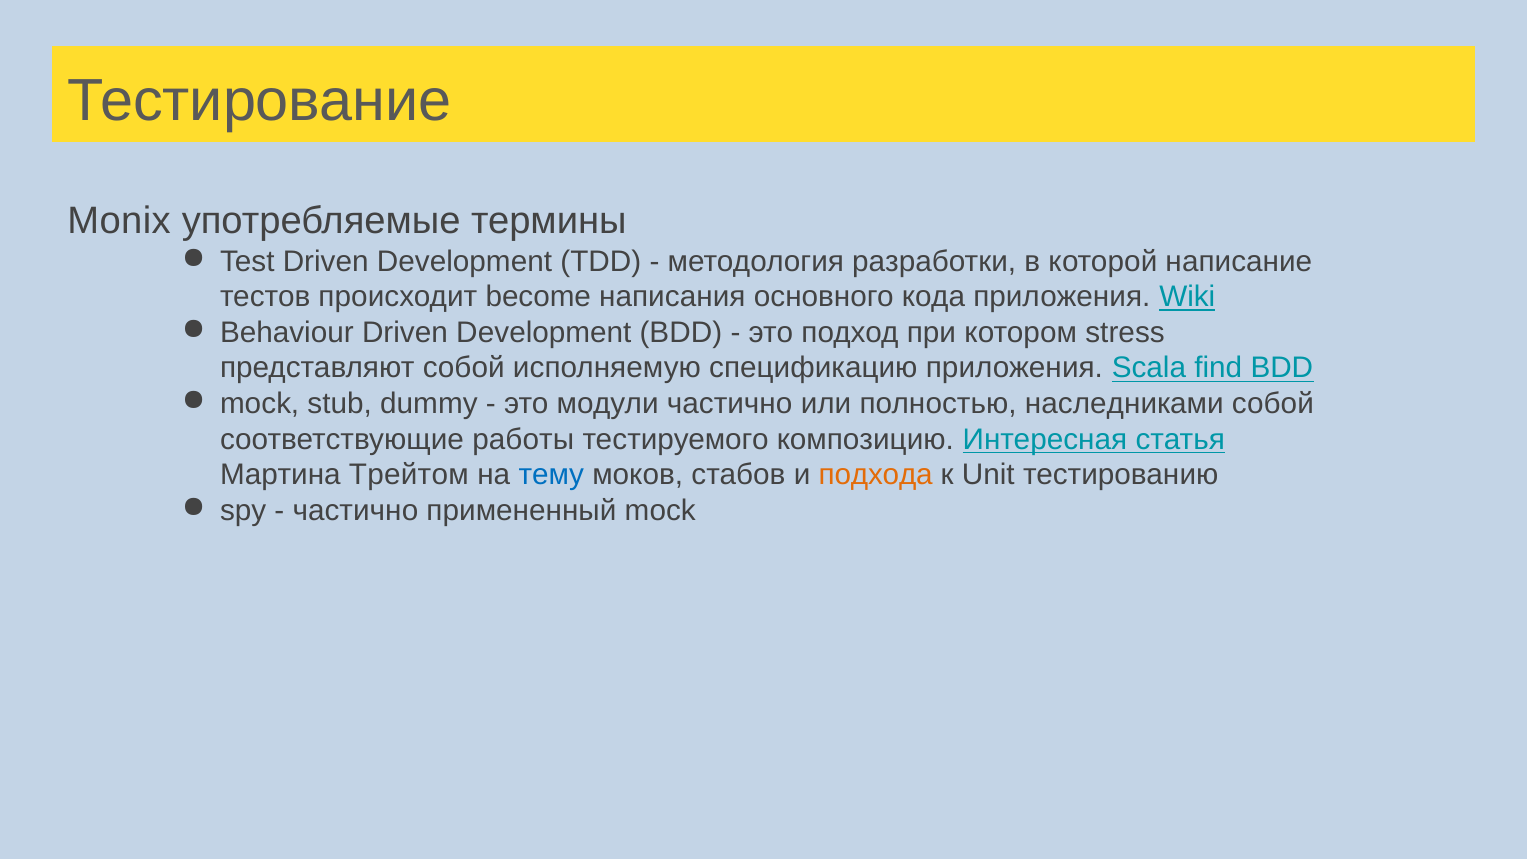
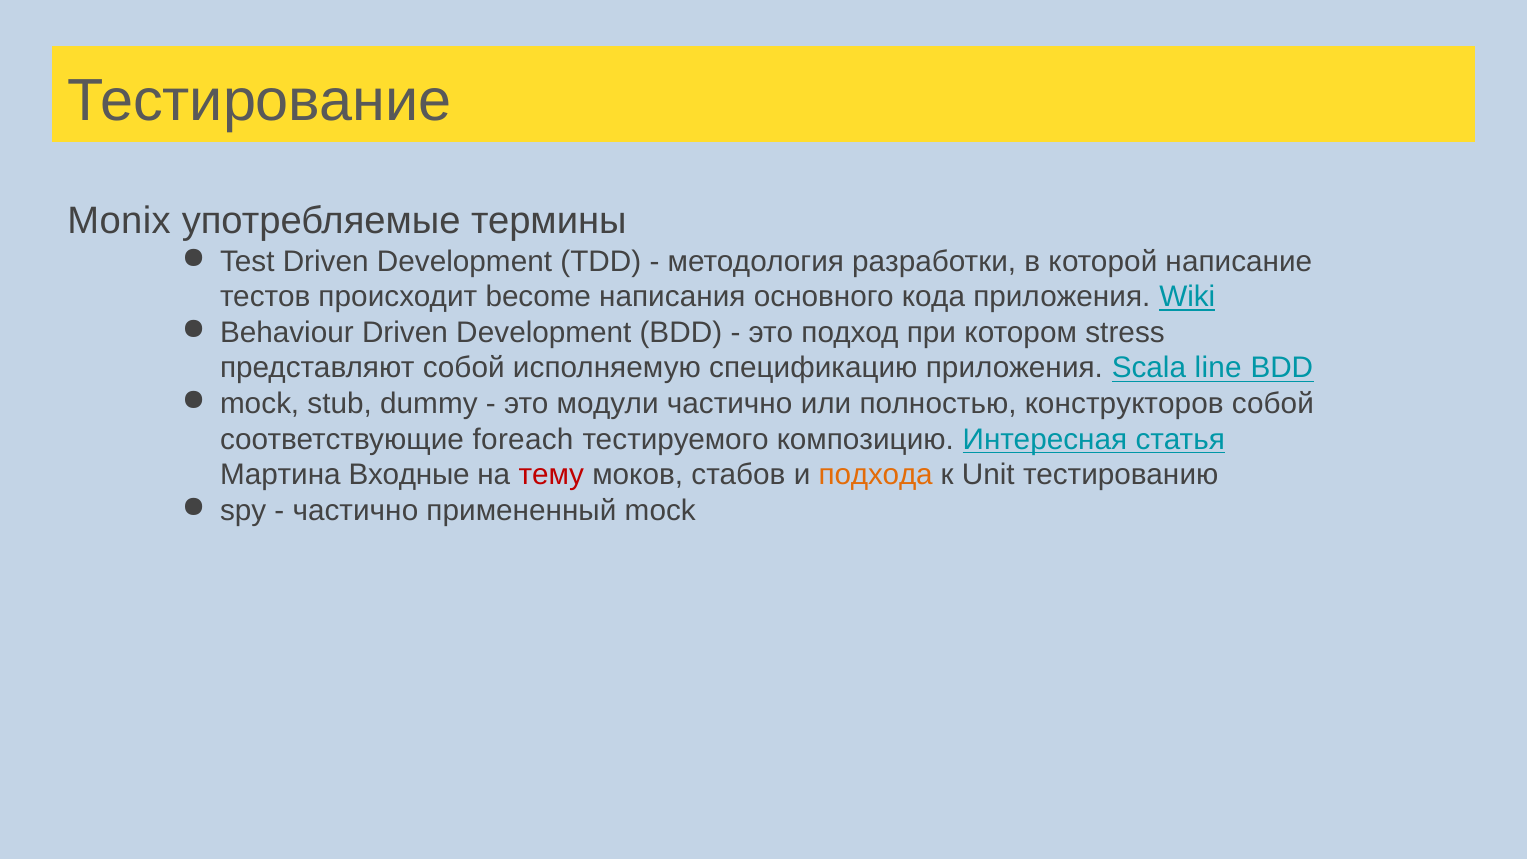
find: find -> line (1218, 368)
наследниками: наследниками -> конструкторов (1124, 404)
работы: работы -> foreach (523, 439)
Трейтом: Трейтом -> Входные (409, 475)
тему colour: blue -> red (551, 475)
